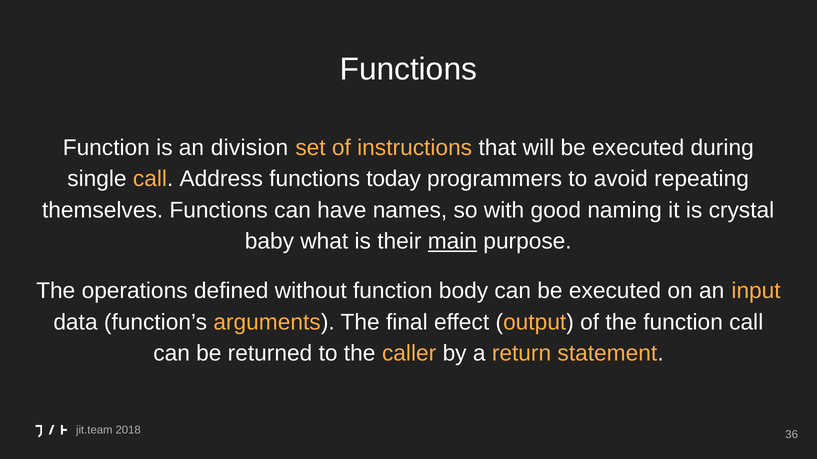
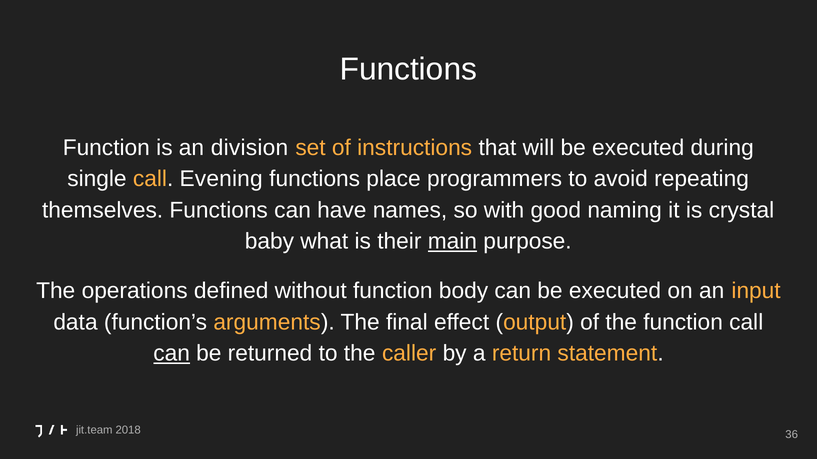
Address: Address -> Evening (221, 179)
today: today -> place (394, 179)
can underline: none -> present (172, 354)
